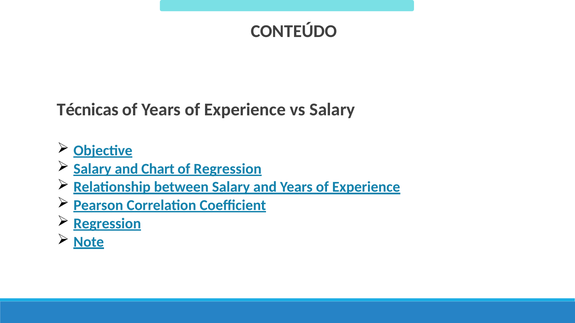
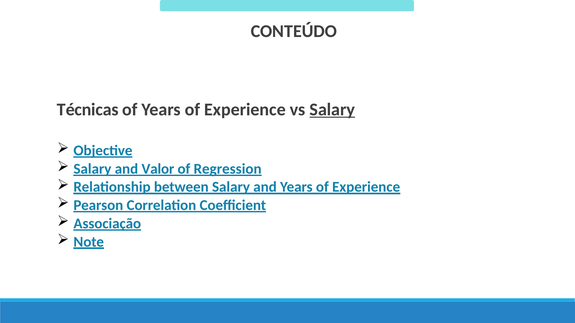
Salary underline: none -> present (332, 110)
Chart: Chart -> Valor (158, 169)
Regression: Regression -> Associação (107, 224)
